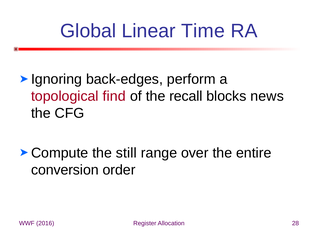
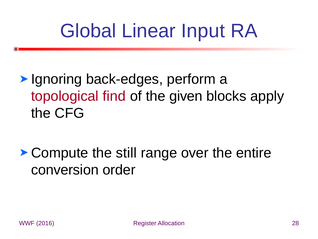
Time: Time -> Input (203, 31)
recall: recall -> given (186, 96)
news: news -> apply (267, 96)
